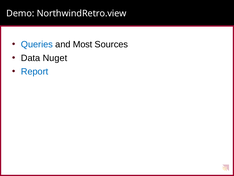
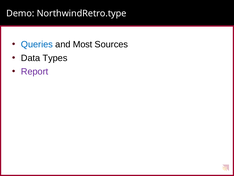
NorthwindRetro.view: NorthwindRetro.view -> NorthwindRetro.type (82, 13)
Nuget: Nuget -> Types (55, 58)
Report colour: blue -> purple (35, 71)
